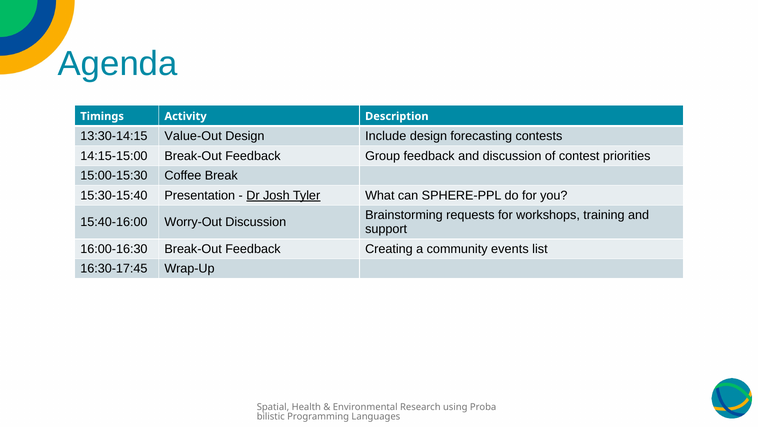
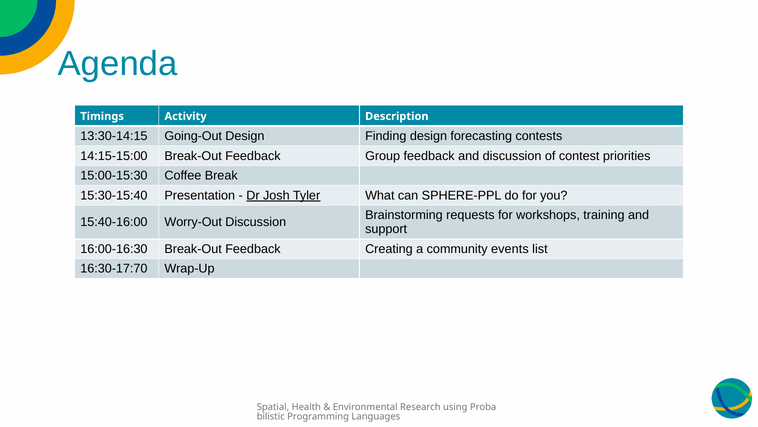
Value-Out: Value-Out -> Going-Out (193, 136)
Include: Include -> Finding (386, 136)
16:30-17:45: 16:30-17:45 -> 16:30-17:70 (114, 268)
